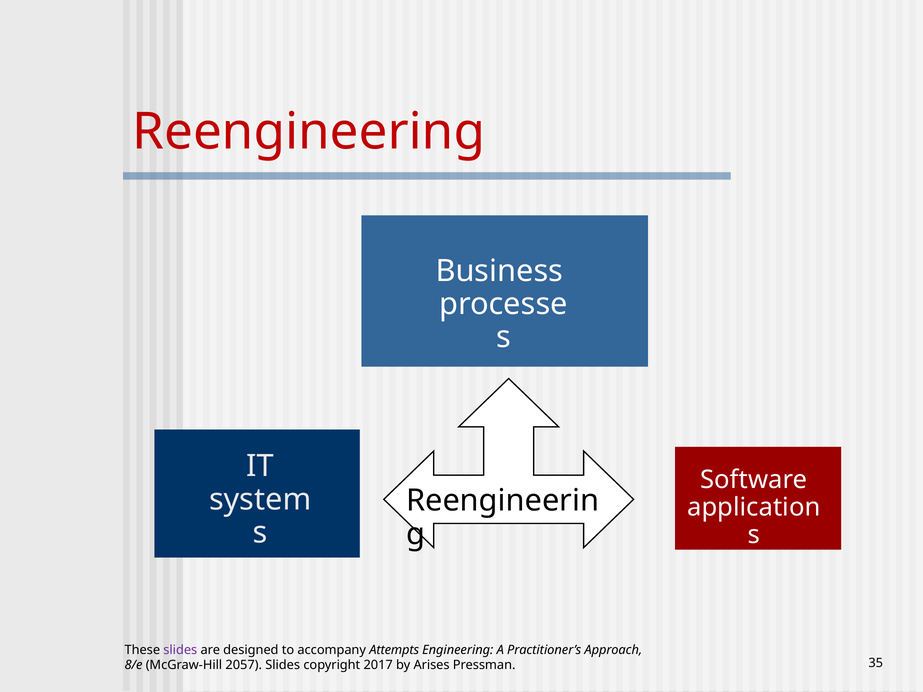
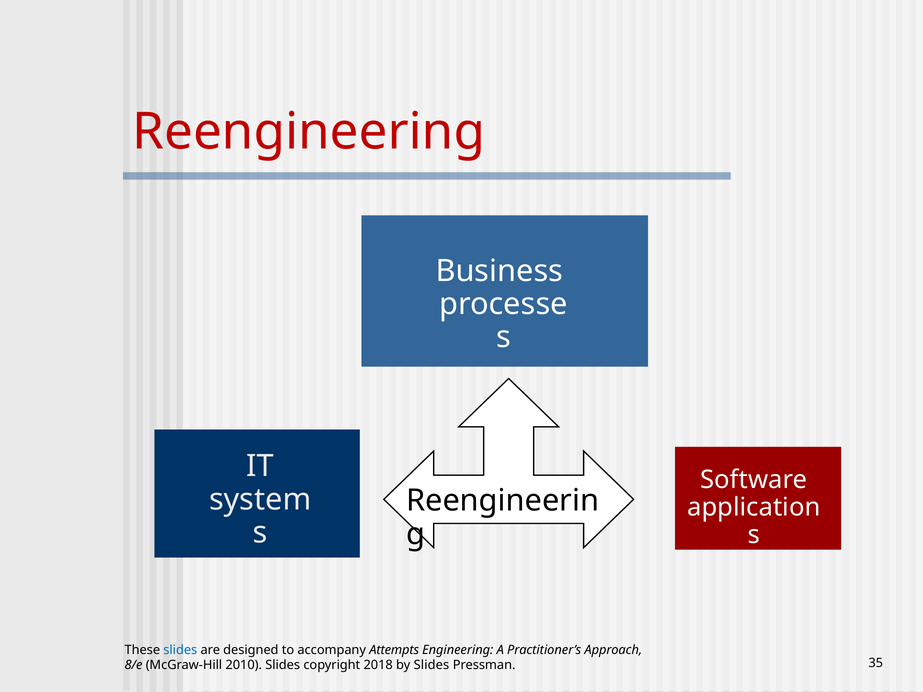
slides colour: purple -> blue (180, 650)
2057: 2057 -> 2010 (244, 665)
2017: 2017 -> 2018 (378, 665)
by Arises: Arises -> Slides (431, 665)
